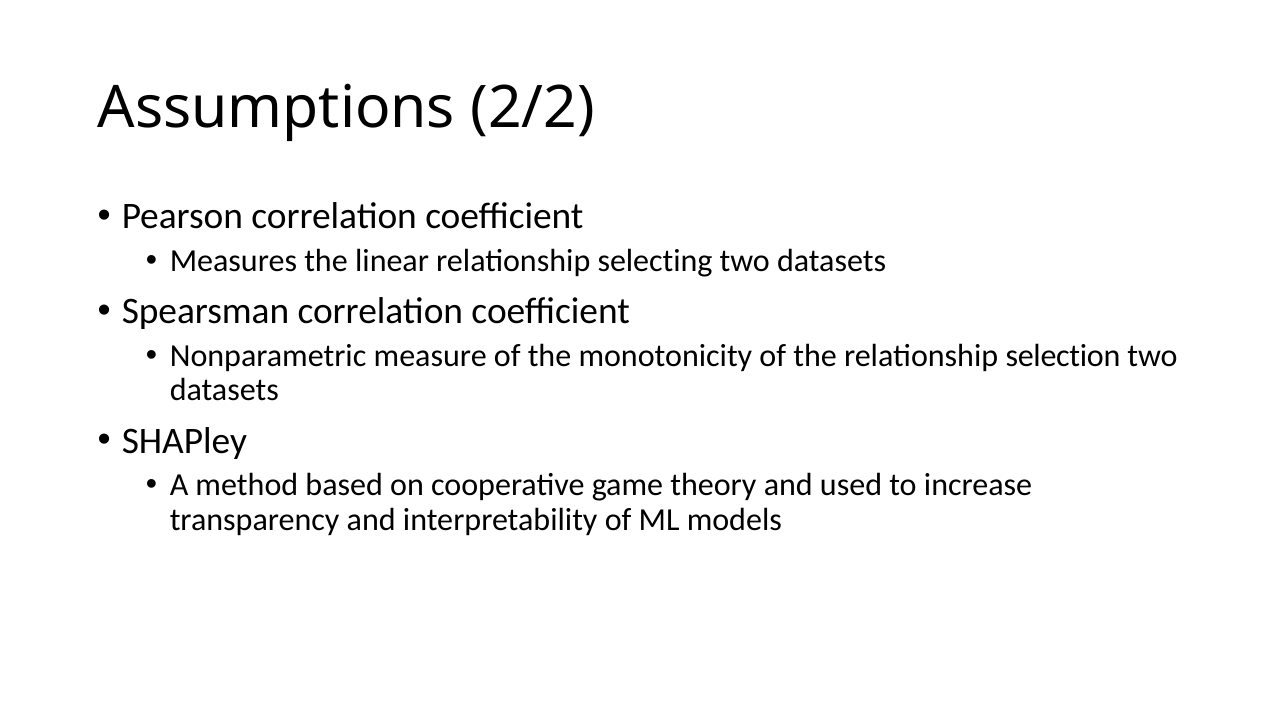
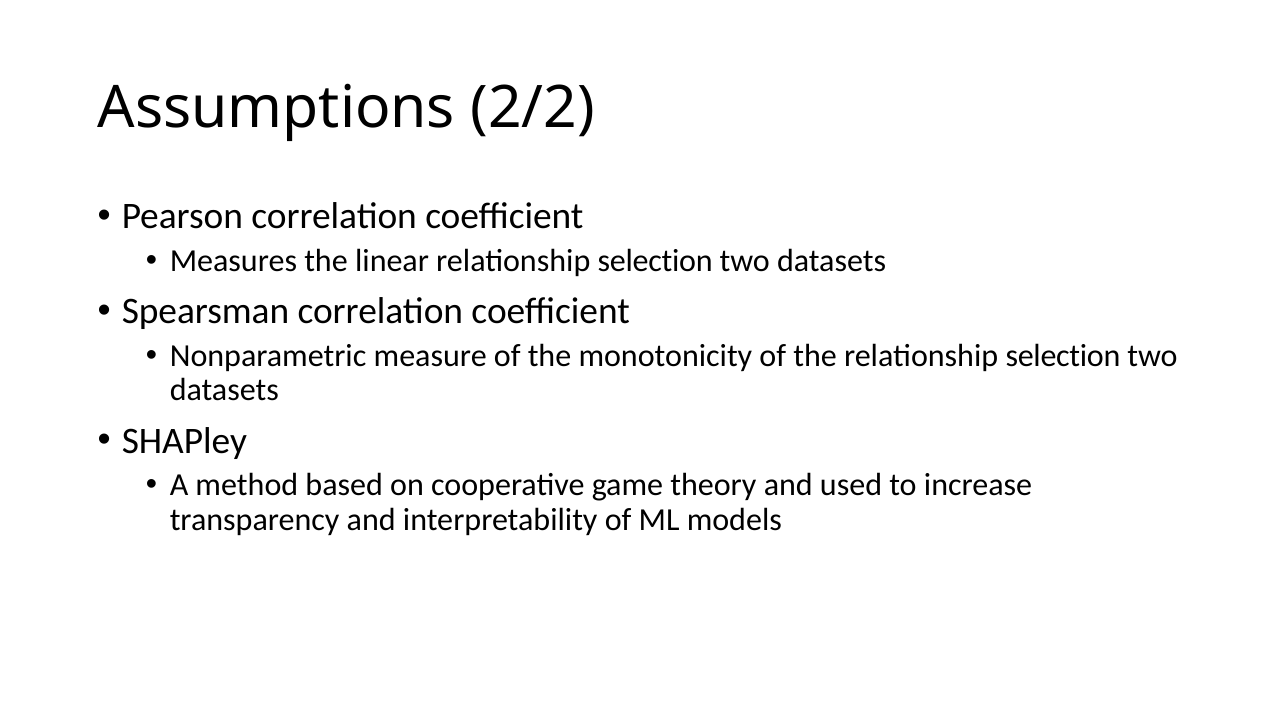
linear relationship selecting: selecting -> selection (655, 261)
